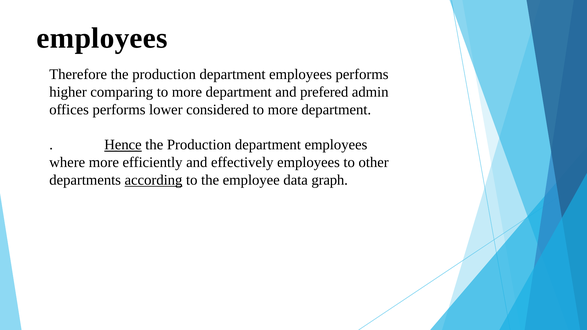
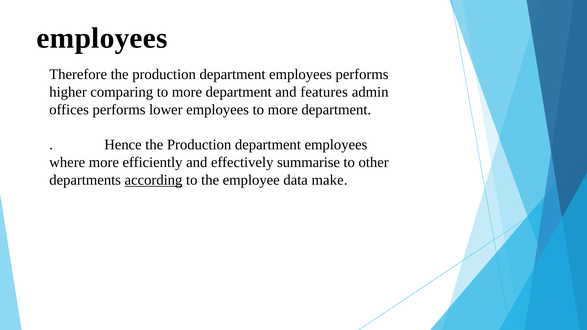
prefered: prefered -> features (324, 92)
lower considered: considered -> employees (218, 110)
Hence underline: present -> none (123, 145)
effectively employees: employees -> summarise (309, 163)
graph: graph -> make (330, 180)
